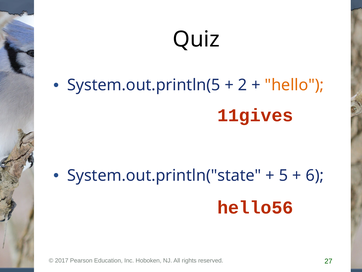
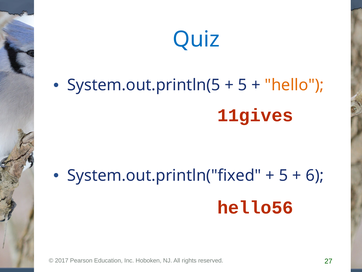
Quiz colour: black -> blue (196, 39)
2: 2 -> 5 (243, 85)
System.out.println("state: System.out.println("state -> System.out.println("fixed (164, 175)
